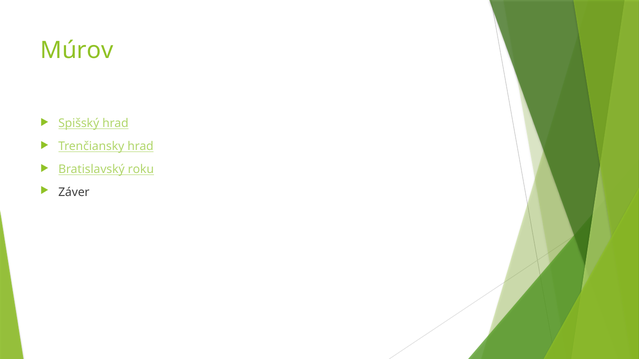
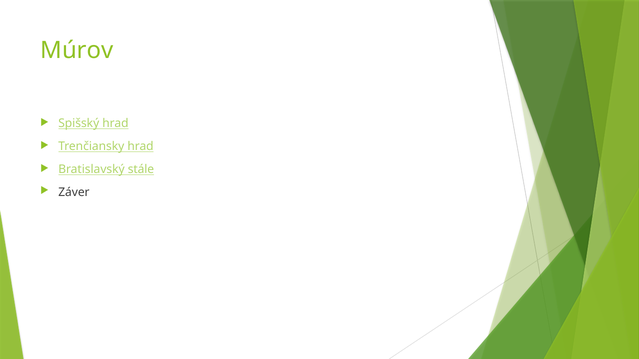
roku: roku -> stále (141, 170)
